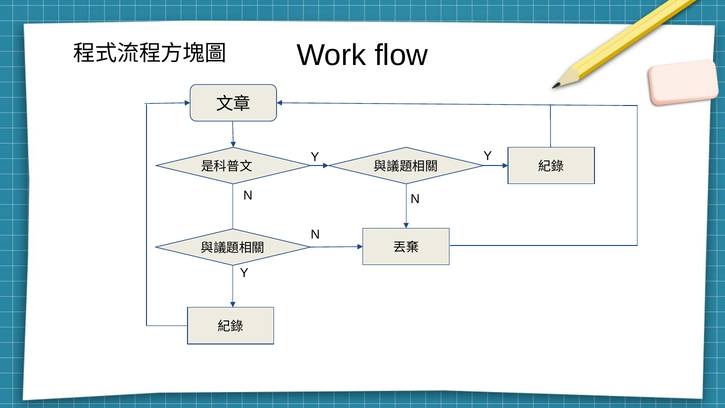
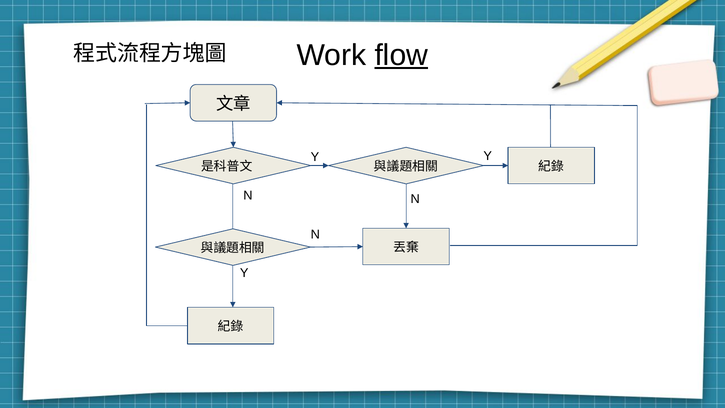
flow underline: none -> present (401, 55)
